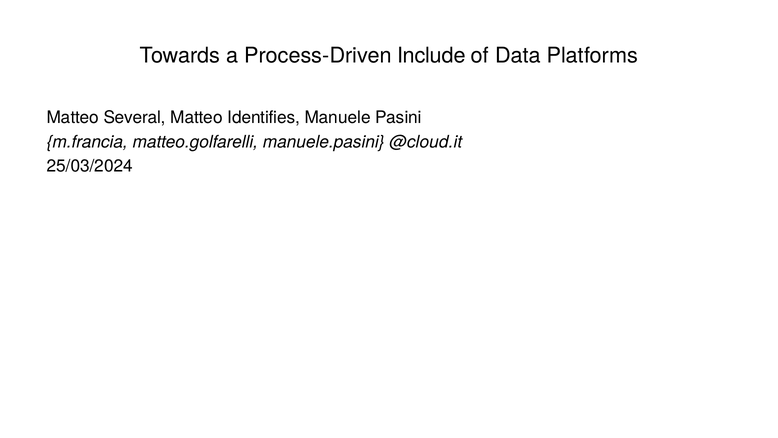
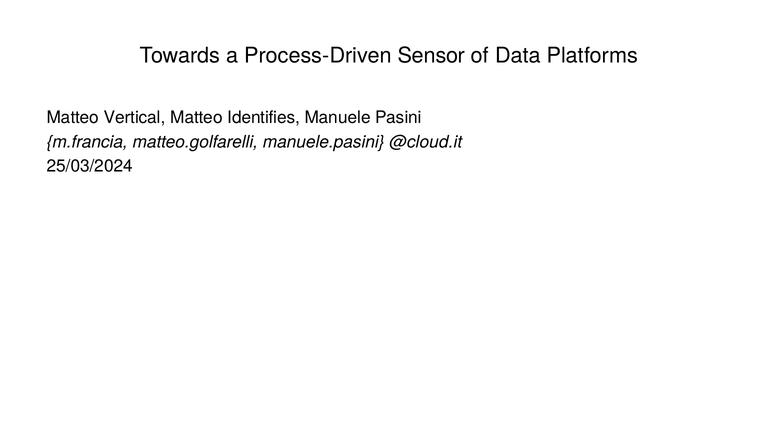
Include: Include -> Sensor (431, 55)
Several: Several -> Vertical (135, 118)
